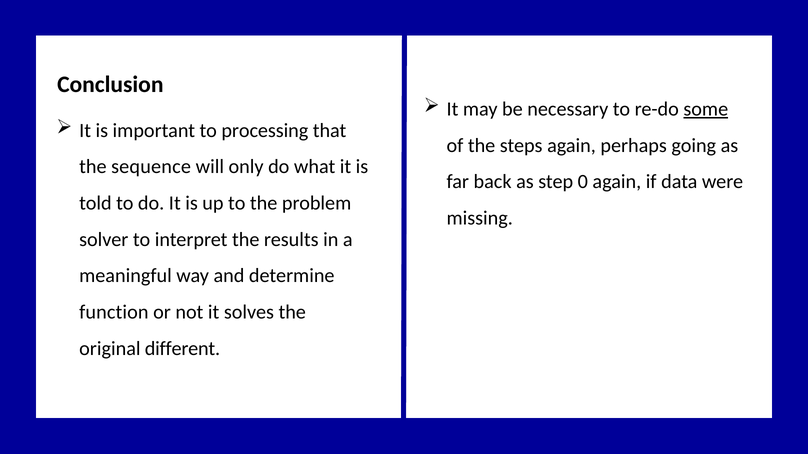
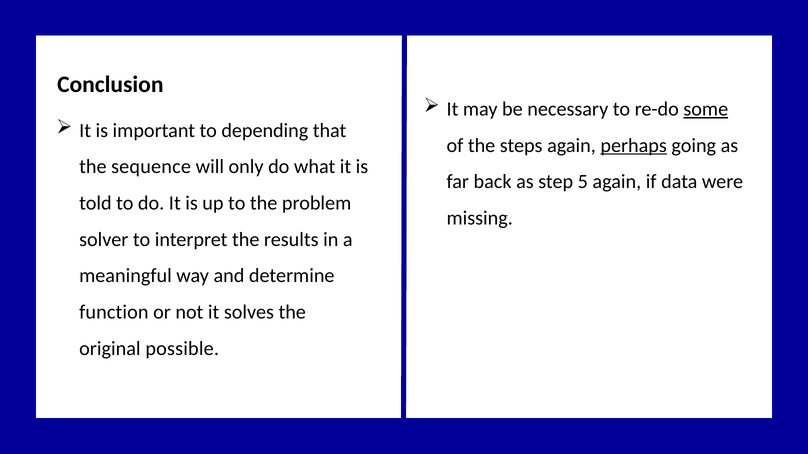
processing: processing -> depending (265, 131)
perhaps underline: none -> present (634, 145)
0: 0 -> 5 (583, 182)
different: different -> possible (182, 349)
